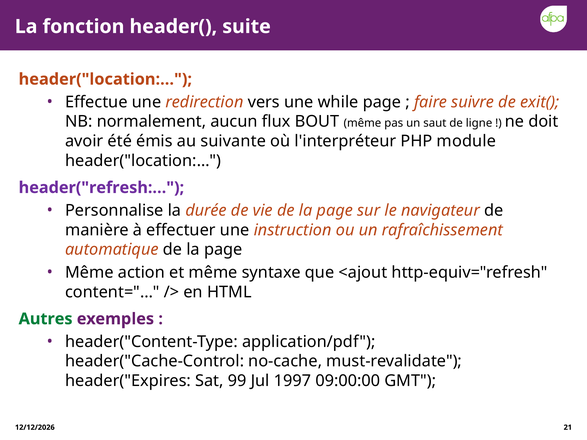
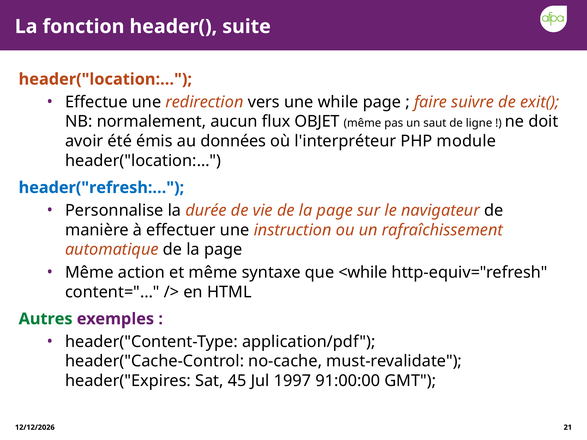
BOUT: BOUT -> OBJET (317, 122)
suivante: suivante -> données (233, 141)
header("refresh:… colour: purple -> blue (101, 188)
<ajout: <ajout -> <while (363, 273)
99: 99 -> 45 (237, 381)
09:00:00: 09:00:00 -> 91:00:00 (348, 381)
